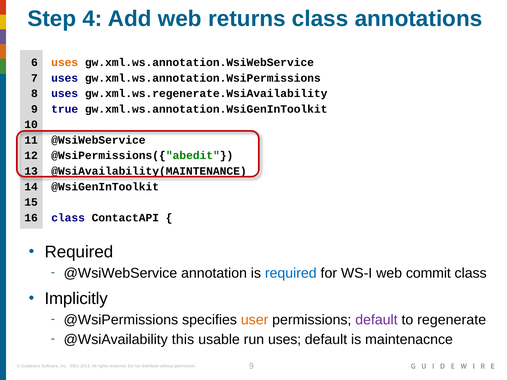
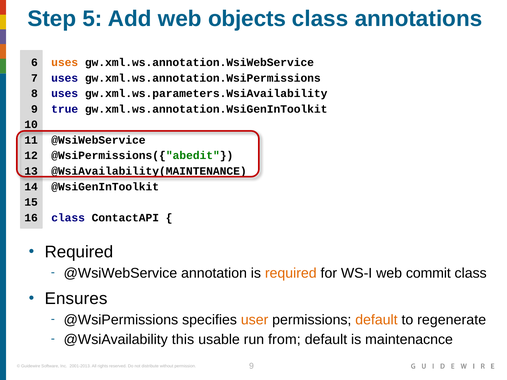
4: 4 -> 5 (92, 19)
returns: returns -> objects (247, 19)
gw.xml.ws.regenerate.WsiAvailability: gw.xml.ws.regenerate.WsiAvailability -> gw.xml.ws.parameters.WsiAvailability (206, 94)
required colour: blue -> orange (291, 273)
Implicitly: Implicitly -> Ensures (76, 299)
default colour: purple -> orange (376, 320)
run uses: uses -> from (284, 340)
